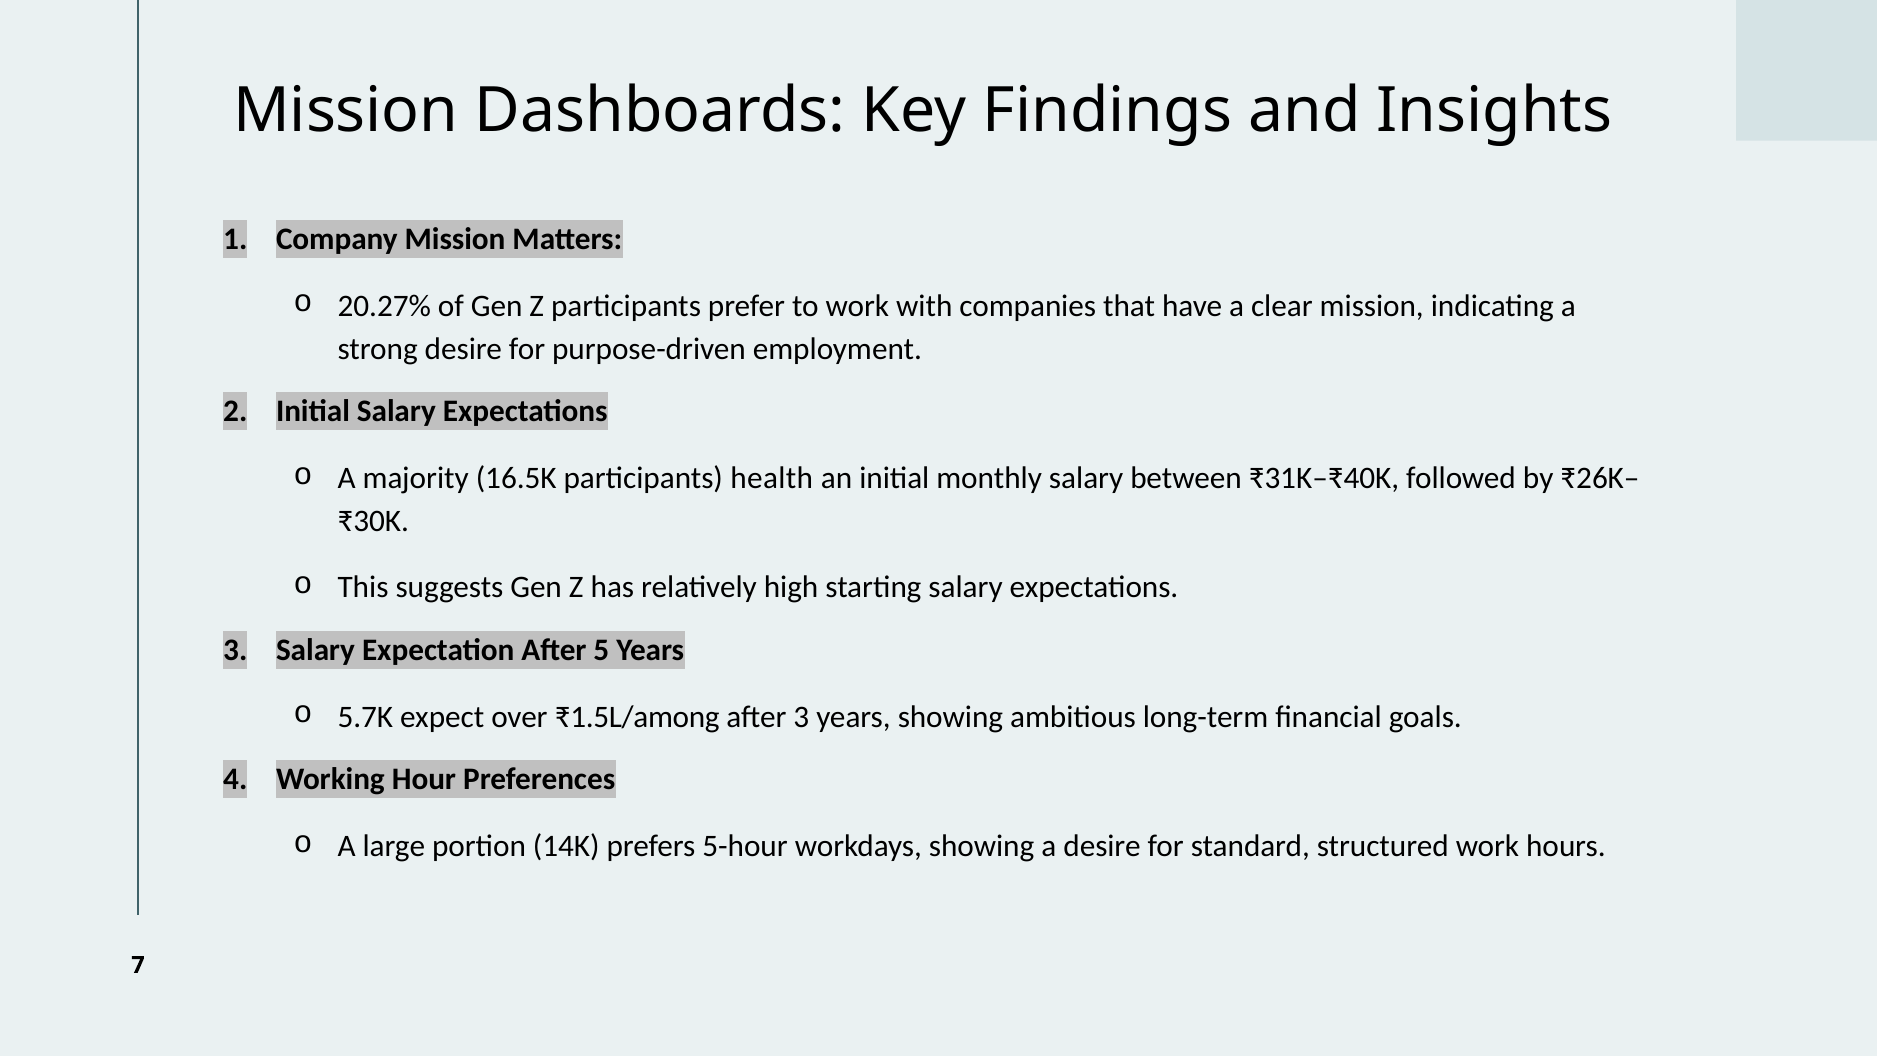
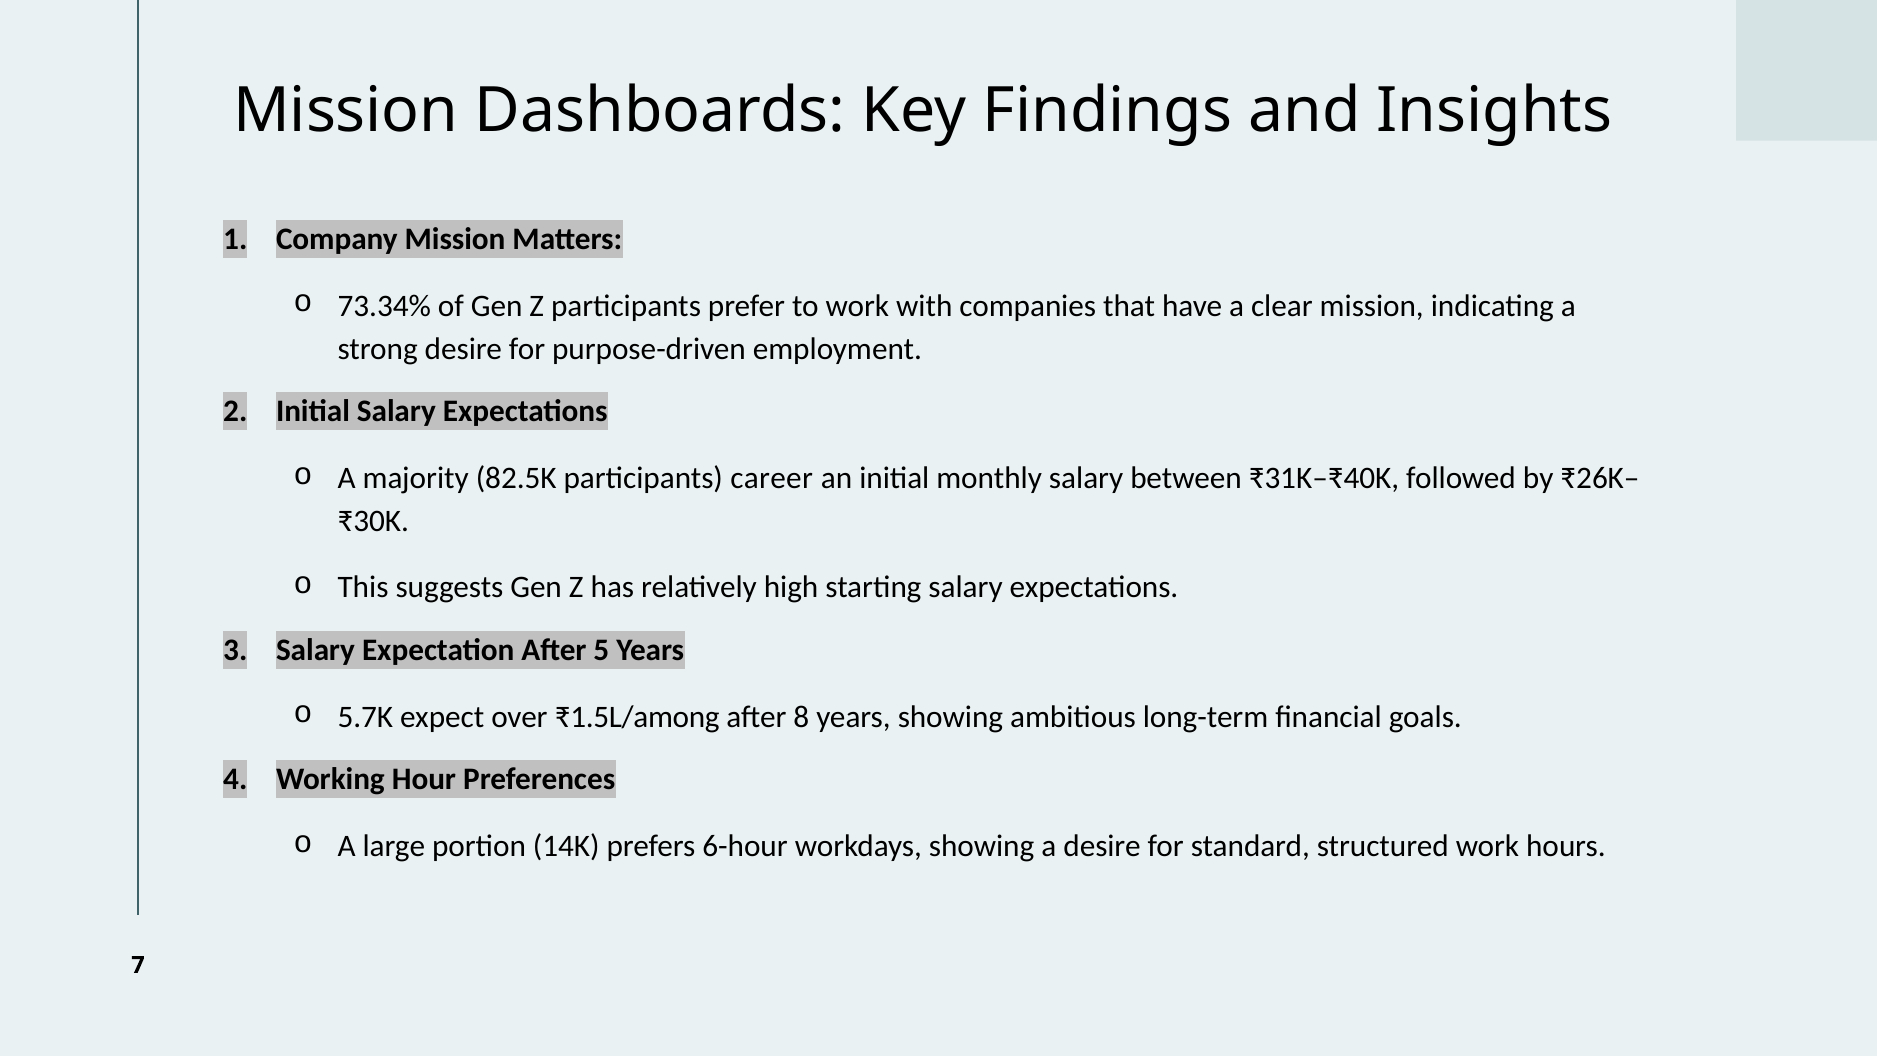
20.27%: 20.27% -> 73.34% (384, 306)
16.5K: 16.5K -> 82.5K (516, 478)
health: health -> career (772, 478)
after 3: 3 -> 8 (801, 717)
5-hour: 5-hour -> 6-hour (745, 846)
